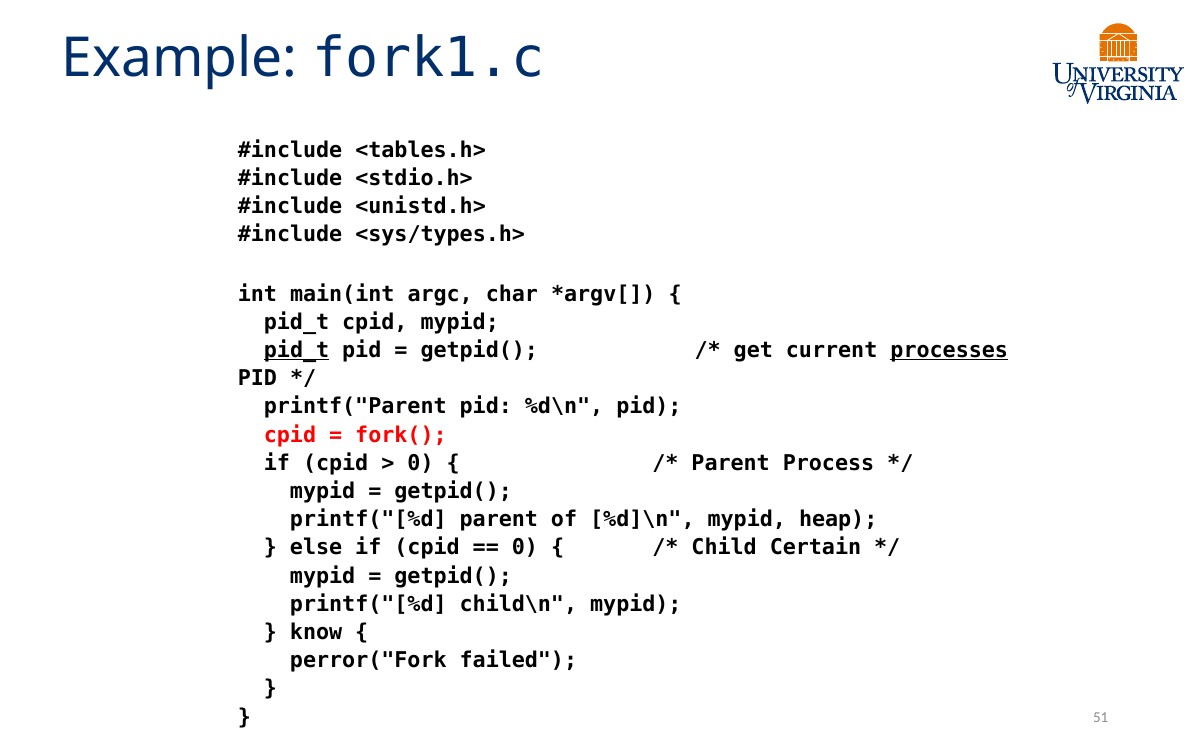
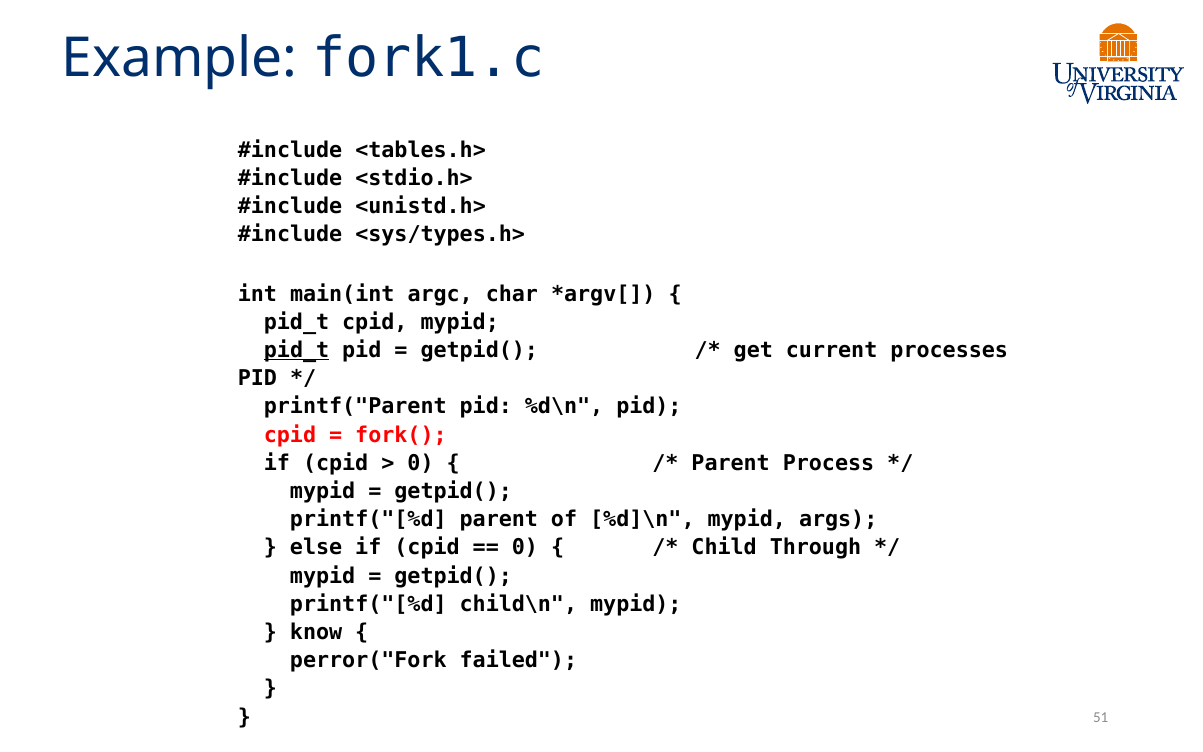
processes underline: present -> none (949, 350)
heap: heap -> args (838, 519)
Certain: Certain -> Through (815, 548)
